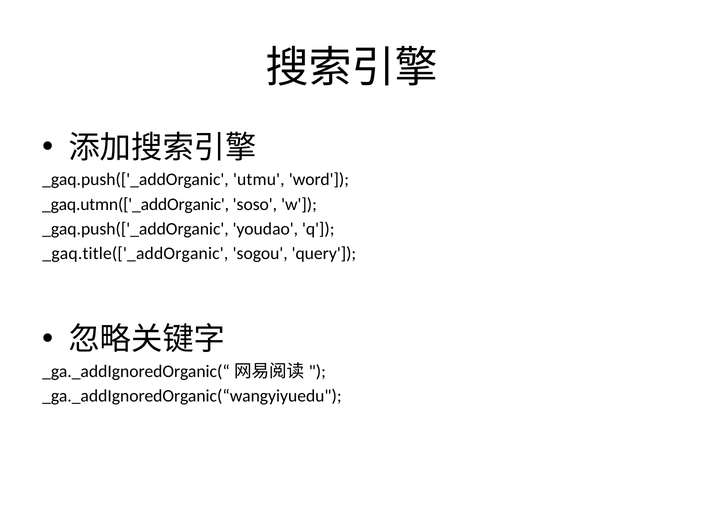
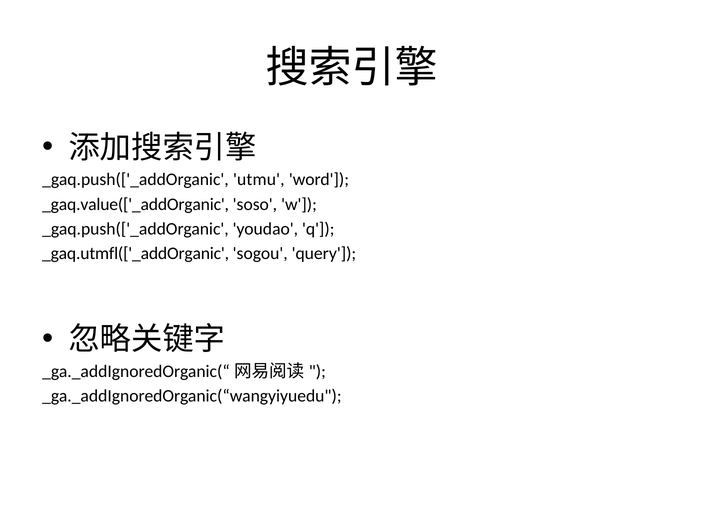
_gaq.utmn(['_addOrganic: _gaq.utmn(['_addOrganic -> _gaq.value(['_addOrganic (136, 204)
_gaq.title(['_addOrganic: _gaq.title(['_addOrganic -> _gaq.utmfl(['_addOrganic (136, 254)
